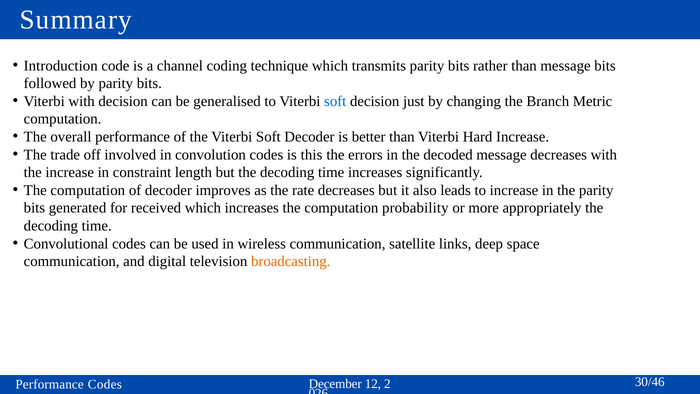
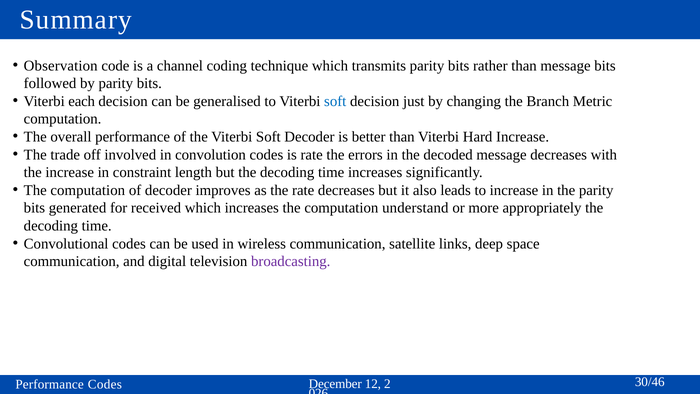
Introduction: Introduction -> Observation (61, 66)
Viterbi with: with -> each (82, 101)
is this: this -> rate (312, 155)
probability: probability -> understand (415, 208)
broadcasting colour: orange -> purple (291, 261)
